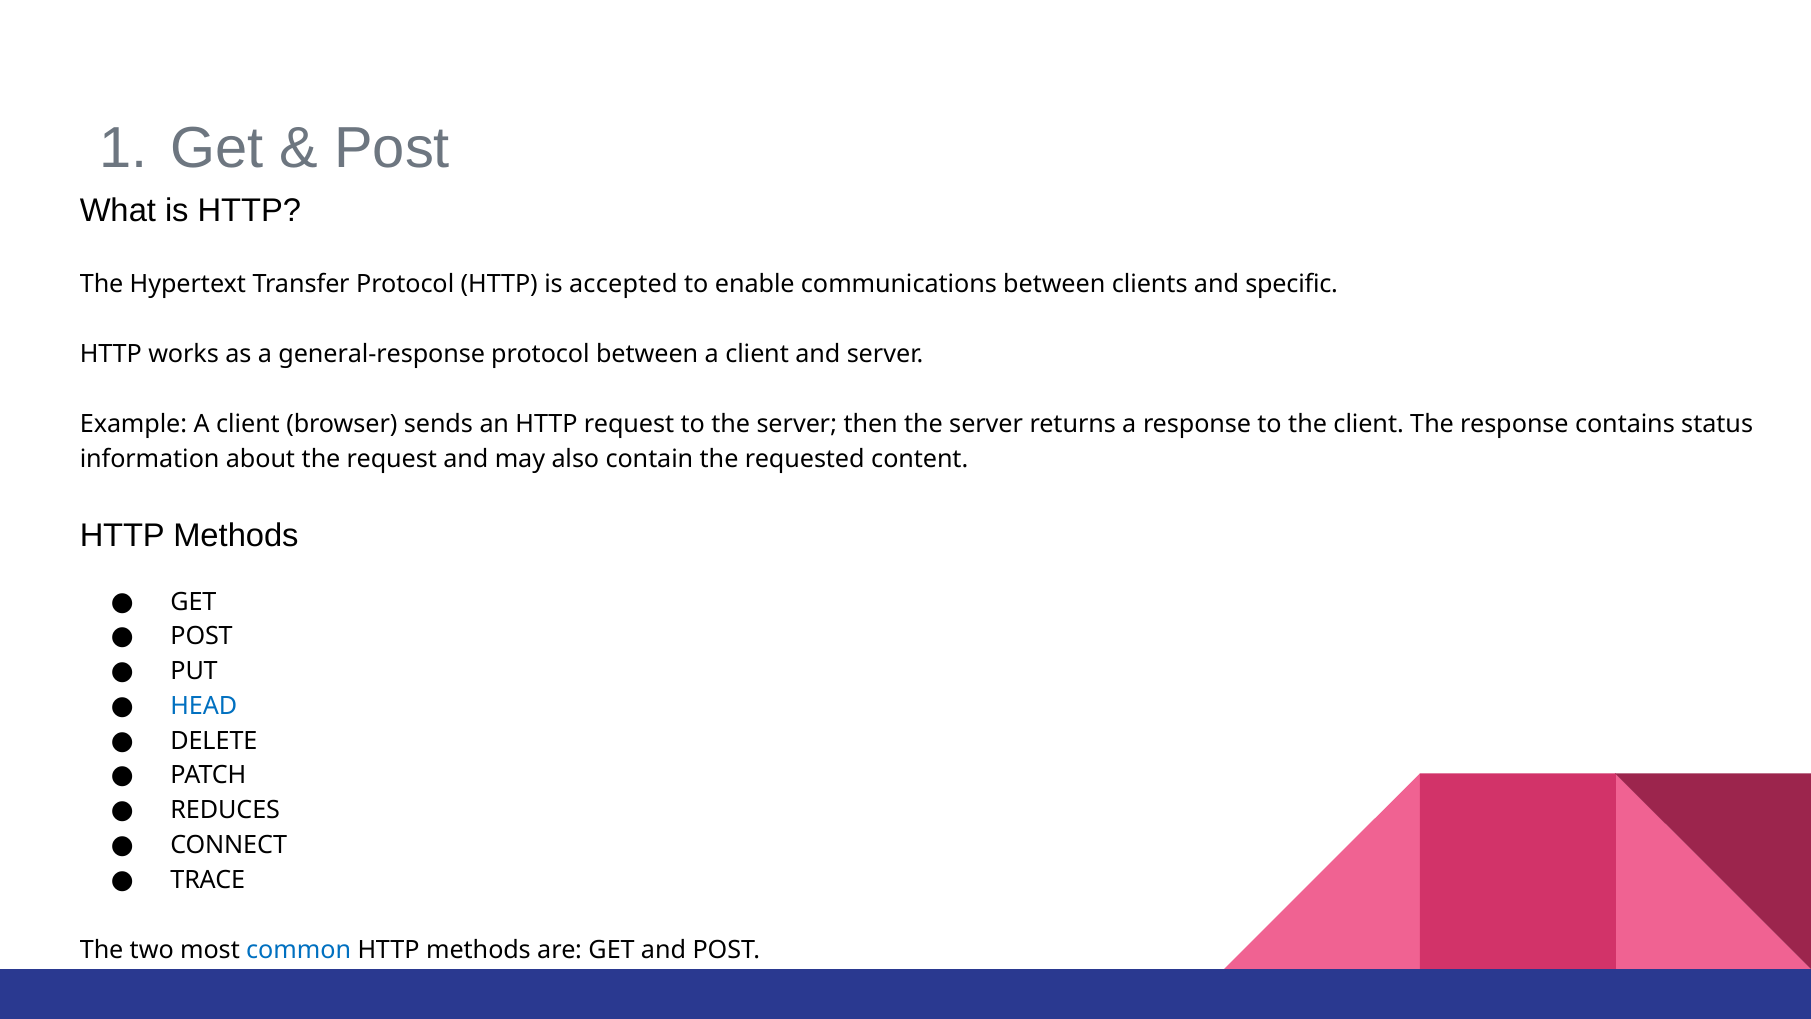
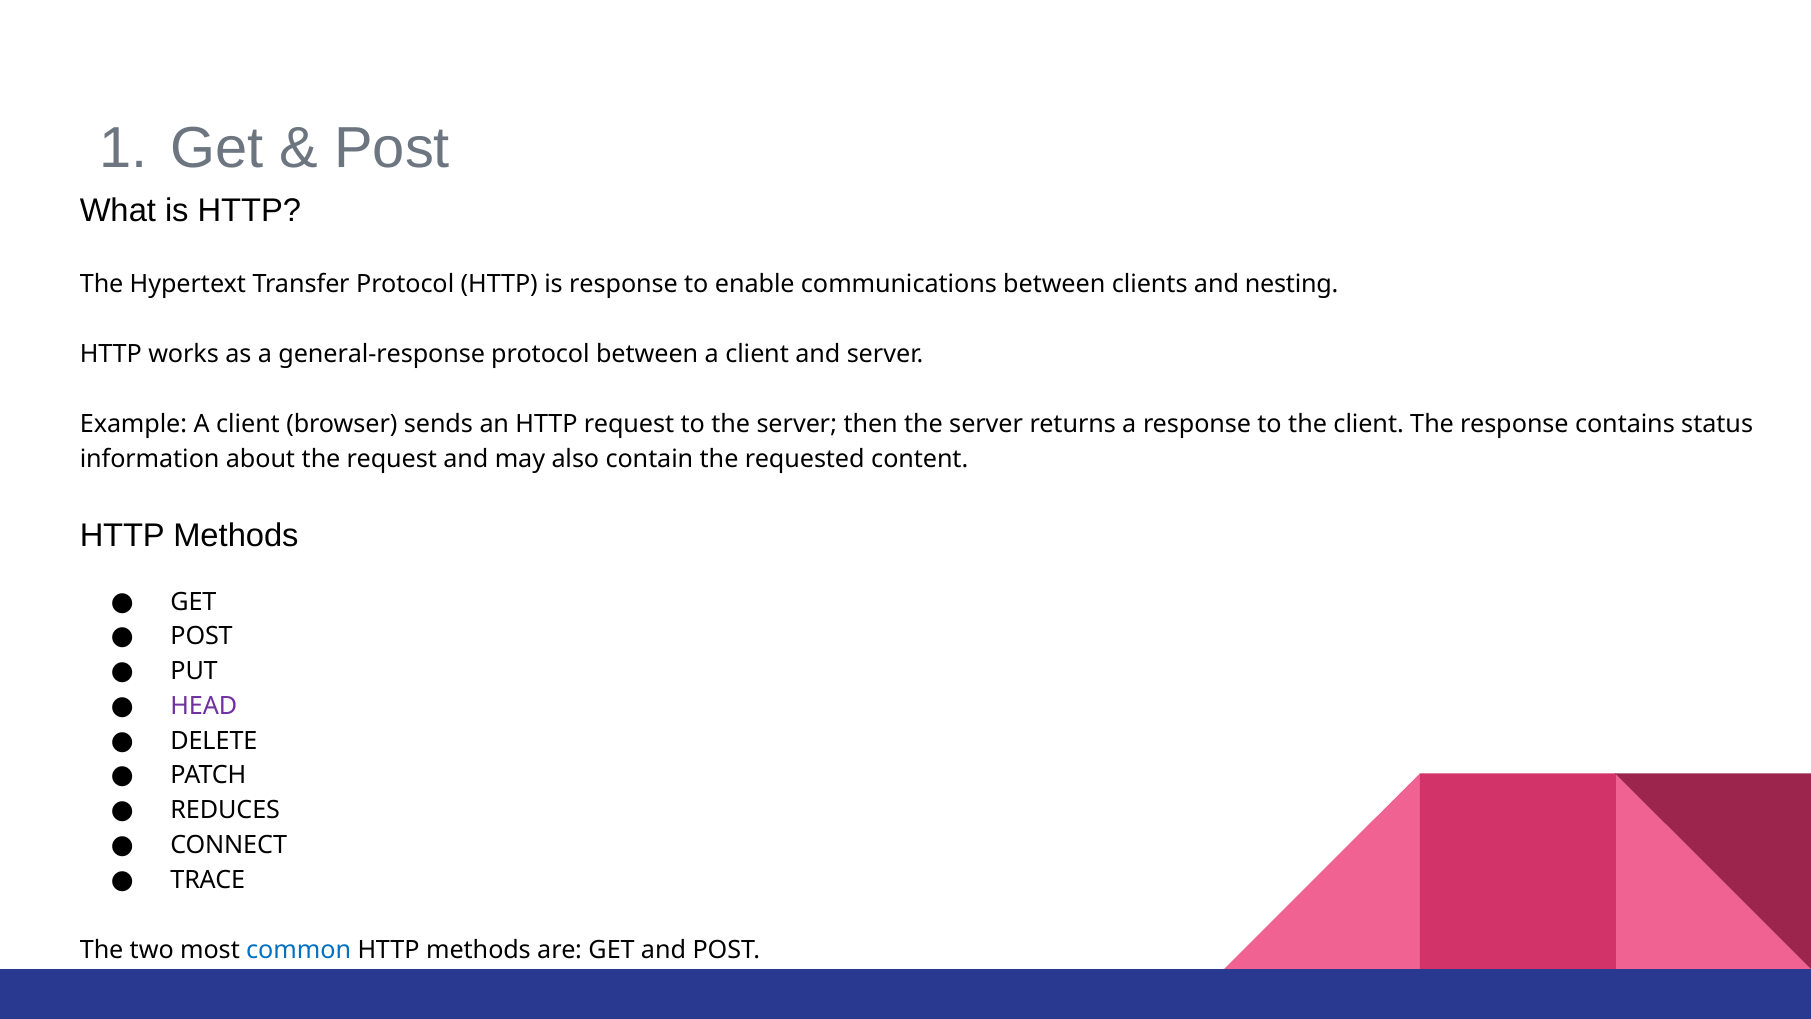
is accepted: accepted -> response (623, 284)
specific: specific -> nesting (1292, 284)
HEAD colour: blue -> purple (204, 706)
